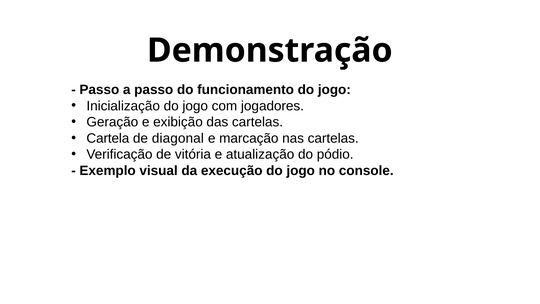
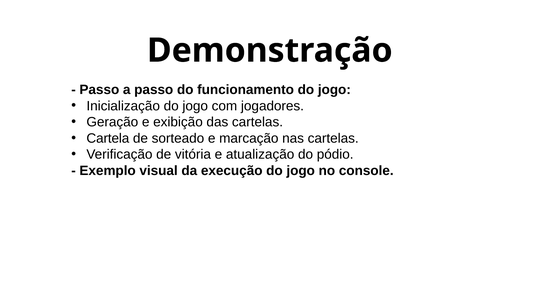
diagonal: diagonal -> sorteado (178, 138)
